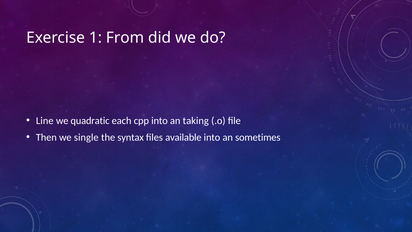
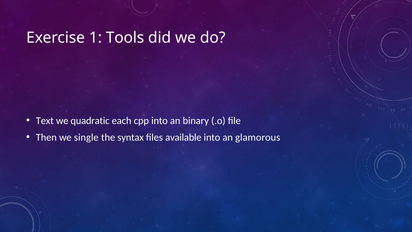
From: From -> Tools (125, 38)
Line: Line -> Text (45, 121)
taking: taking -> binary (196, 121)
sometimes: sometimes -> glamorous (258, 137)
